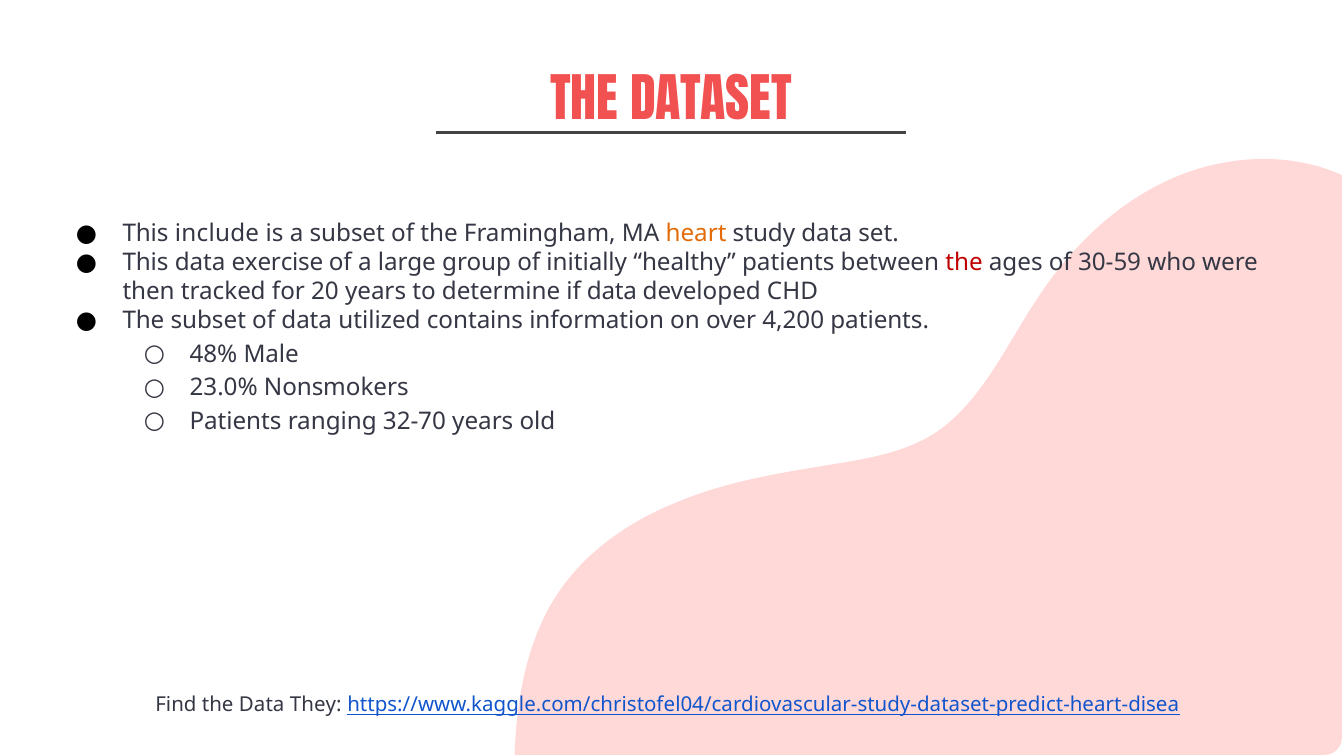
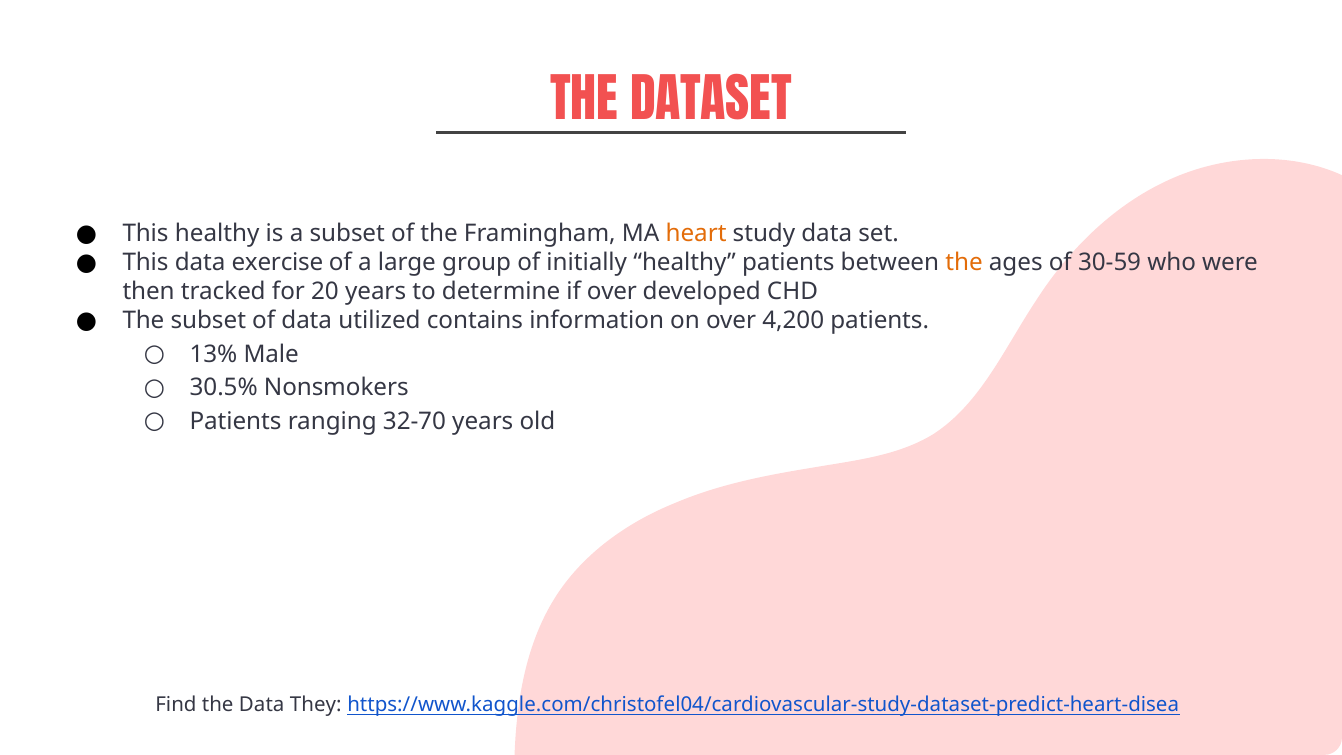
This include: include -> healthy (217, 233)
the colour: red -> orange (964, 263)
if data: data -> over (612, 292)
48%: 48% -> 13% (213, 354)
23.0%: 23.0% -> 30.5% (224, 388)
